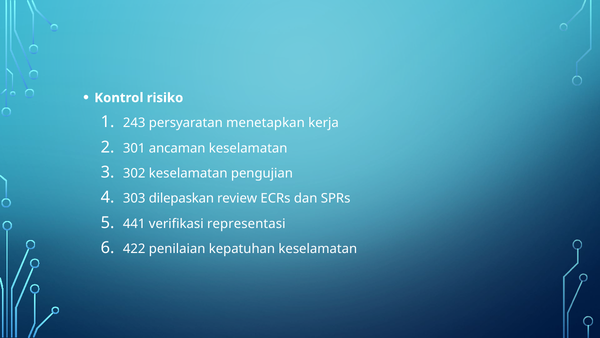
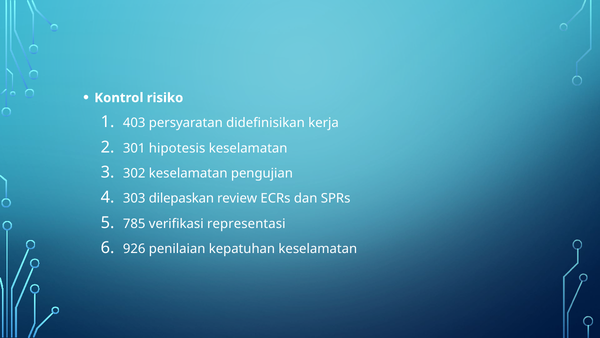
243: 243 -> 403 (134, 123)
menetapkan: menetapkan -> didefinisikan (266, 123)
ancaman: ancaman -> hipotesis (177, 148)
441: 441 -> 785 (134, 223)
422: 422 -> 926 (134, 249)
